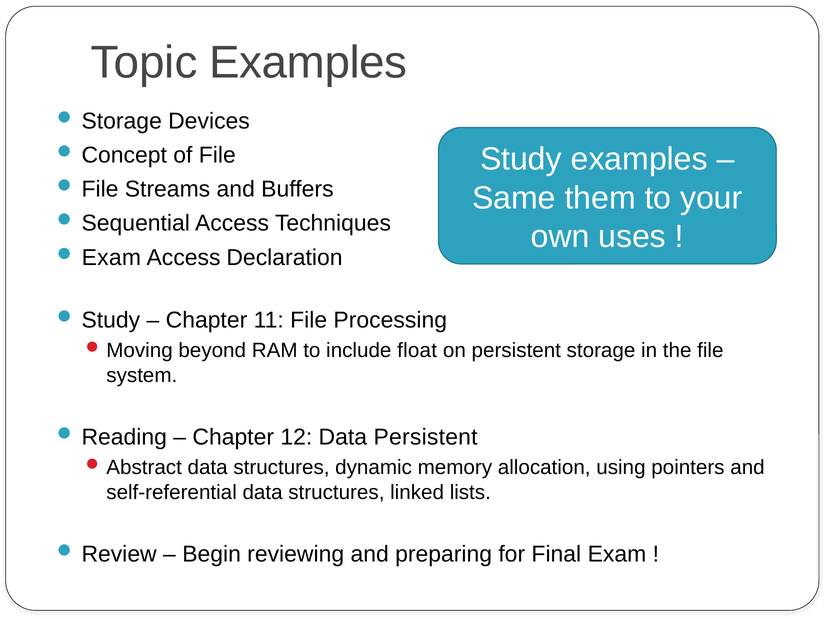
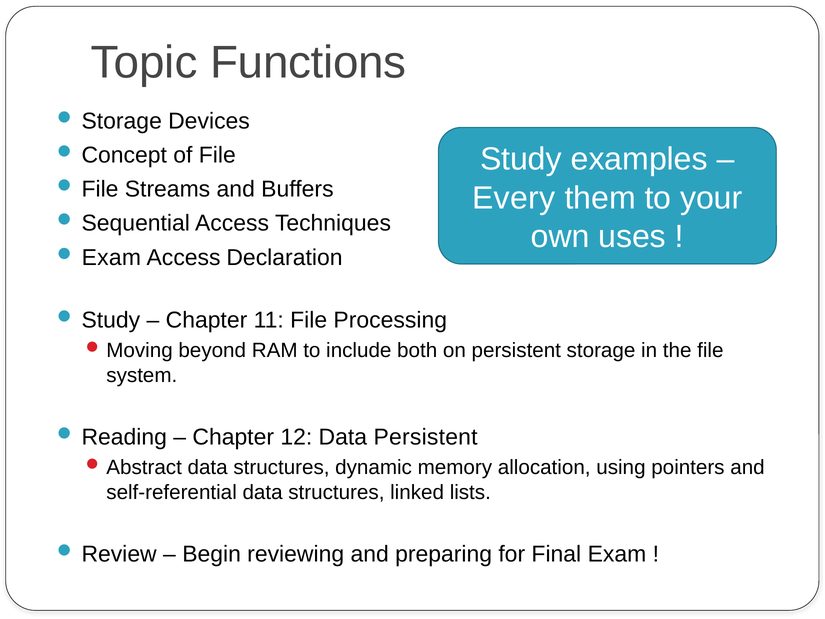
Topic Examples: Examples -> Functions (308, 62)
Same: Same -> Every (514, 198)
float: float -> both (417, 350)
